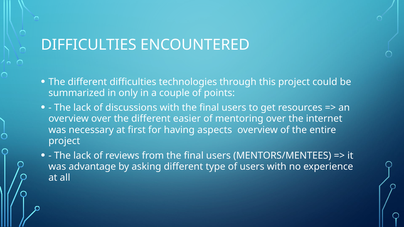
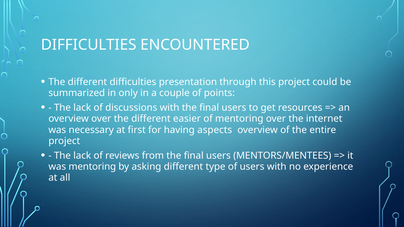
technologies: technologies -> presentation (188, 82)
was advantage: advantage -> mentoring (92, 167)
